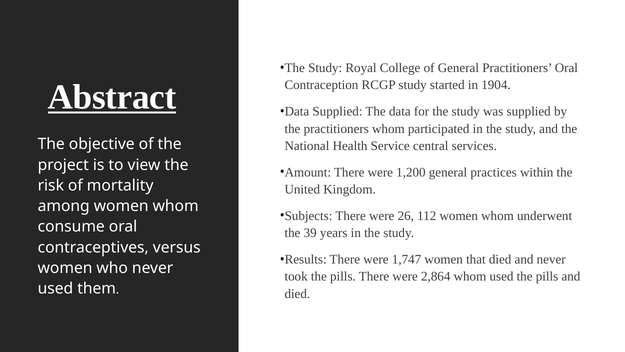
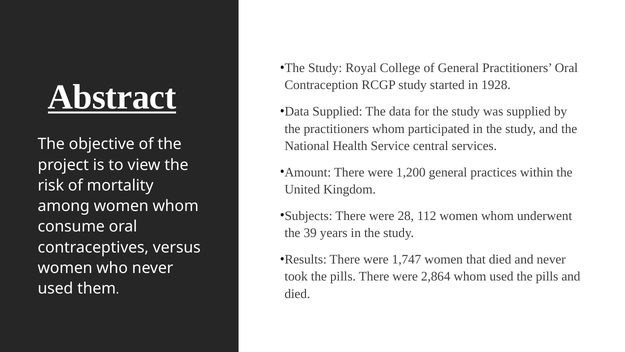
1904: 1904 -> 1928 (496, 85)
26: 26 -> 28 (406, 216)
